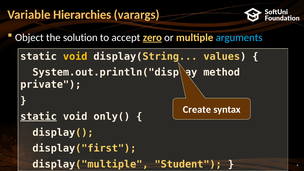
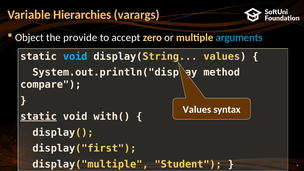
solution: solution -> provide (80, 37)
zero underline: present -> none (152, 37)
void colour: yellow -> light blue (75, 56)
private: private -> compare (51, 85)
Create: Create -> Values (197, 109)
only(: only( -> with( (112, 117)
